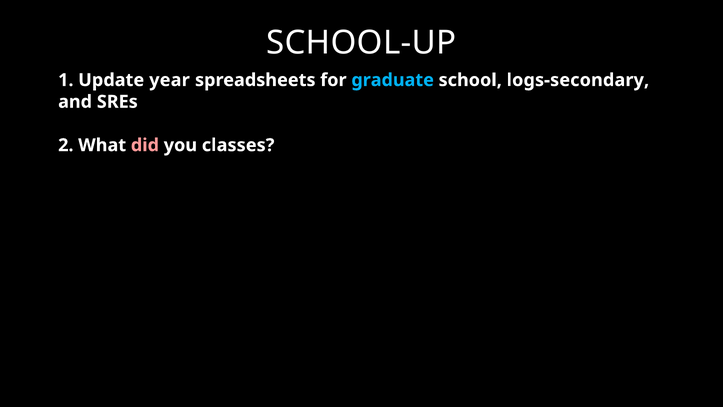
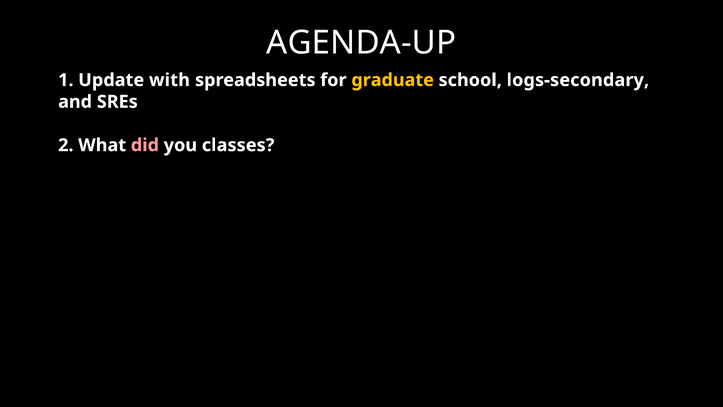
SCHOOL-UP: SCHOOL-UP -> AGENDA-UP (361, 43)
year: year -> with (169, 80)
graduate colour: light blue -> yellow (393, 80)
